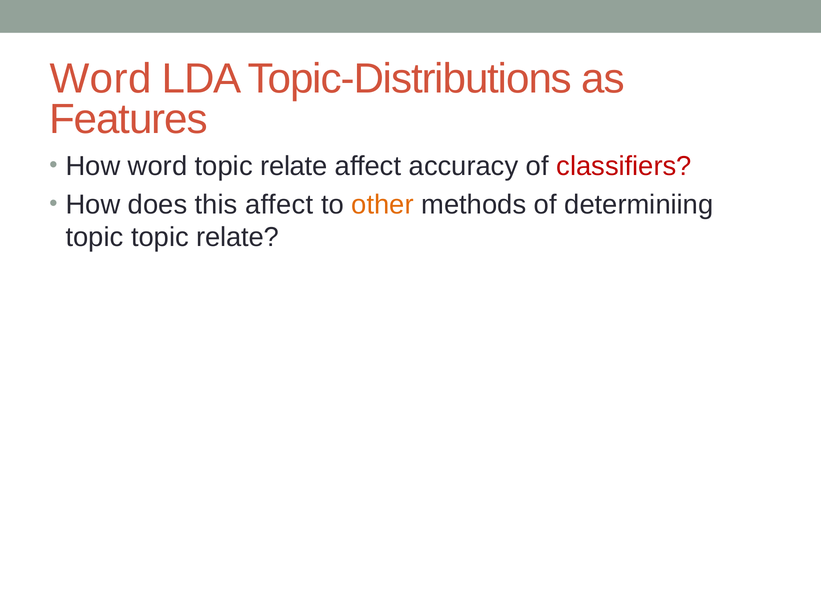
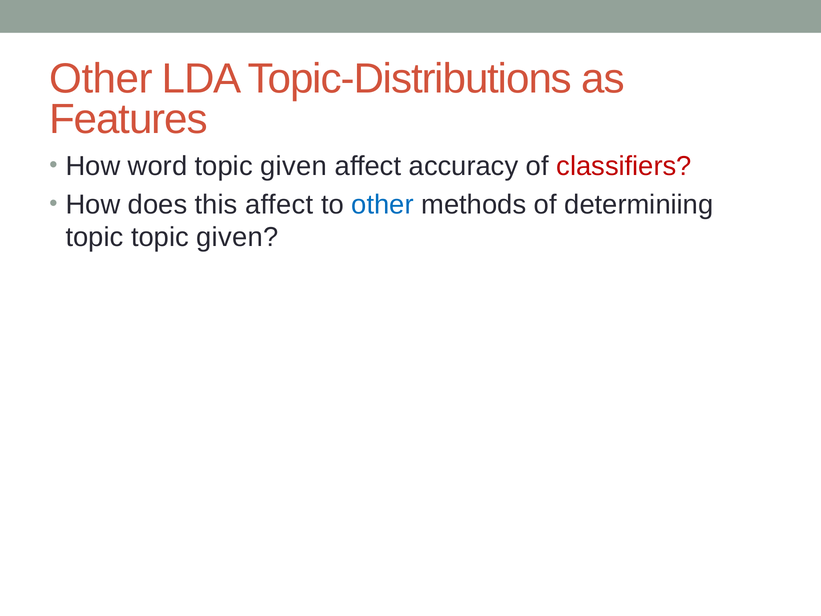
Word: Word -> Other (101, 79)
relate: relate -> given (294, 166)
other colour: orange -> blue (383, 204)
relate: relate -> given (237, 237)
